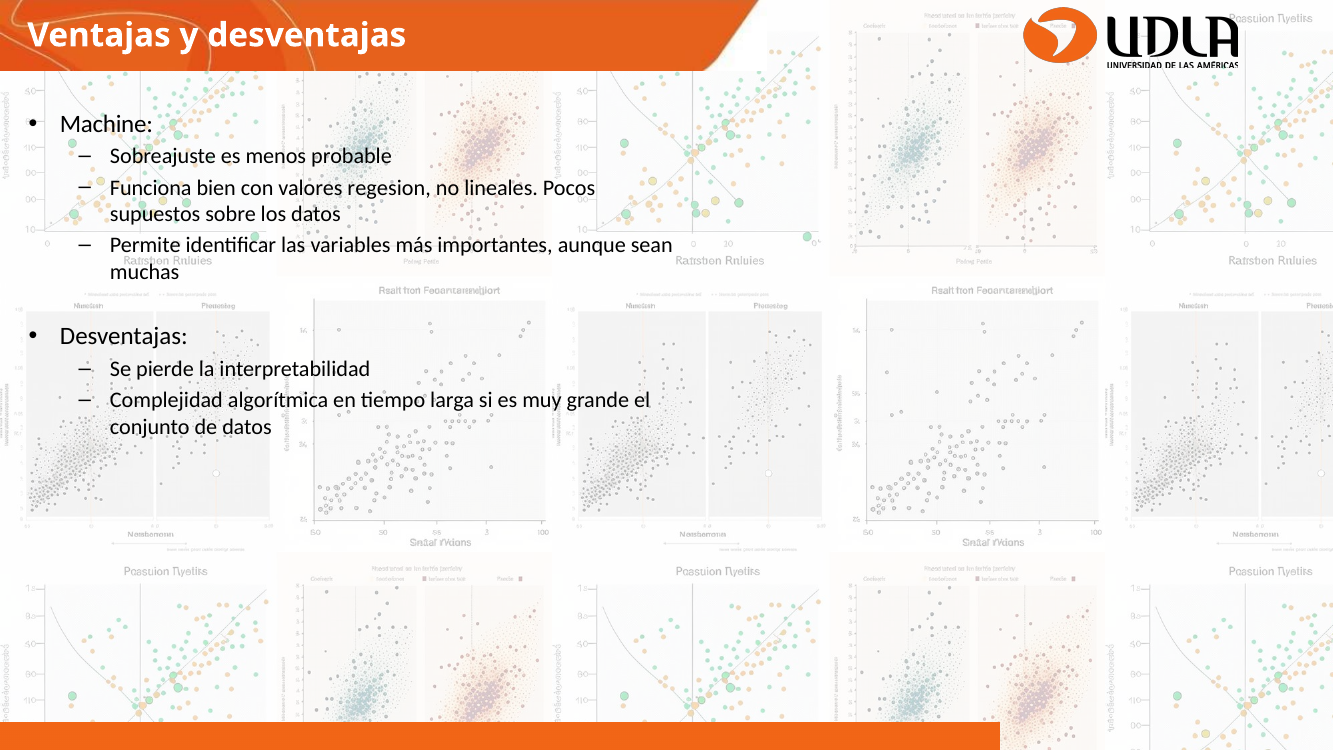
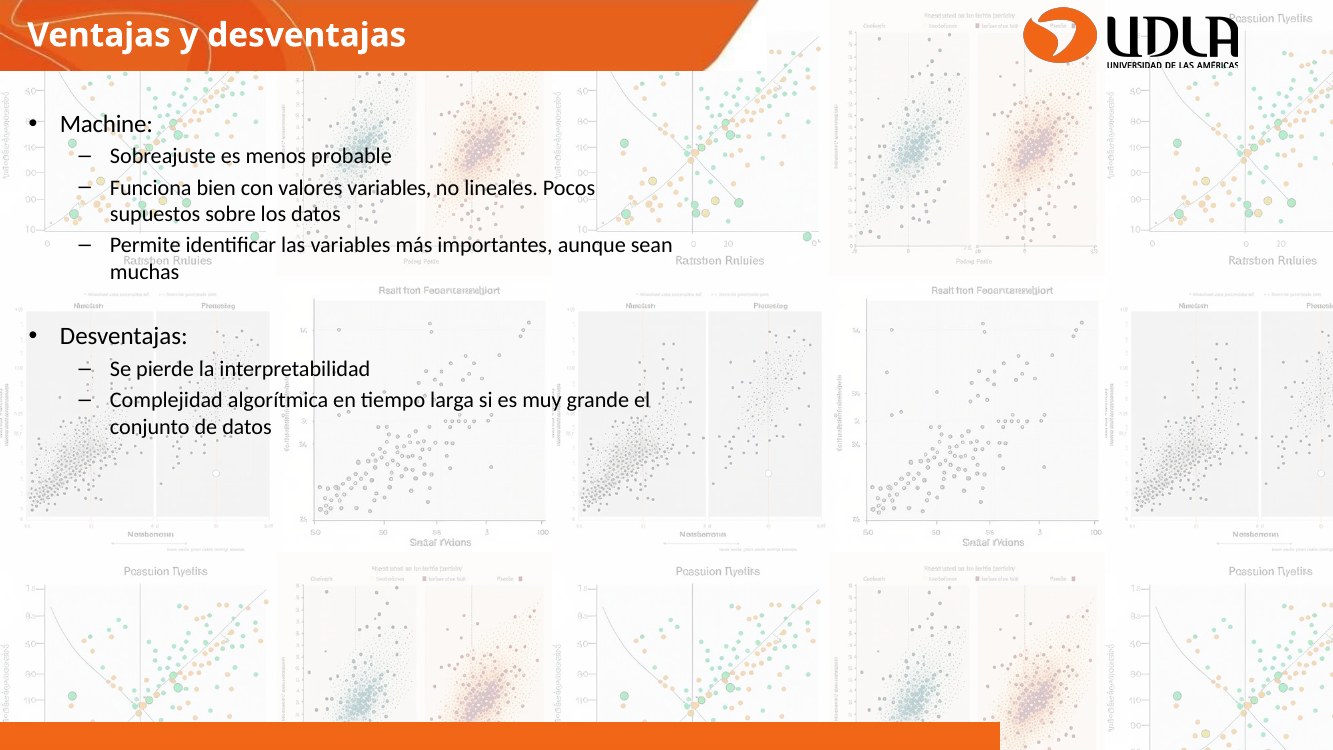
valores regesion: regesion -> variables (389, 188)
